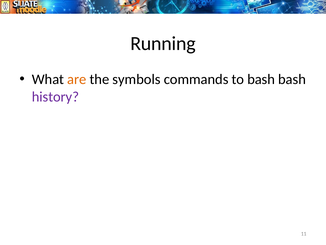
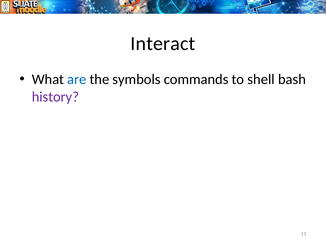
Running: Running -> Interact (163, 43)
are colour: orange -> blue (77, 79)
to bash: bash -> shell (261, 79)
